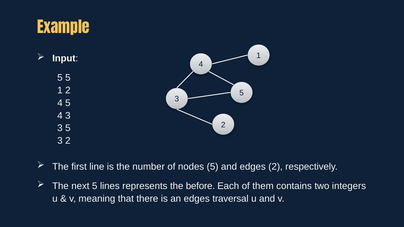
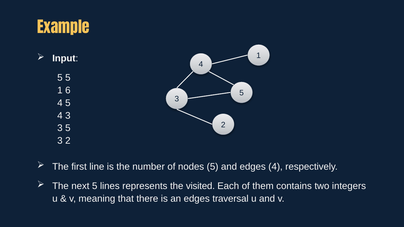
1 2: 2 -> 6 (68, 90)
edges 2: 2 -> 4 (276, 167)
before: before -> visited (200, 186)
